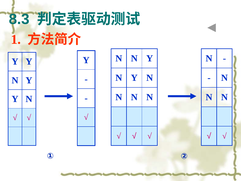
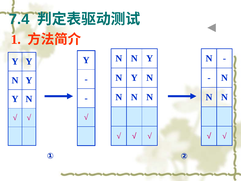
8.3: 8.3 -> 7.4 (19, 19)
